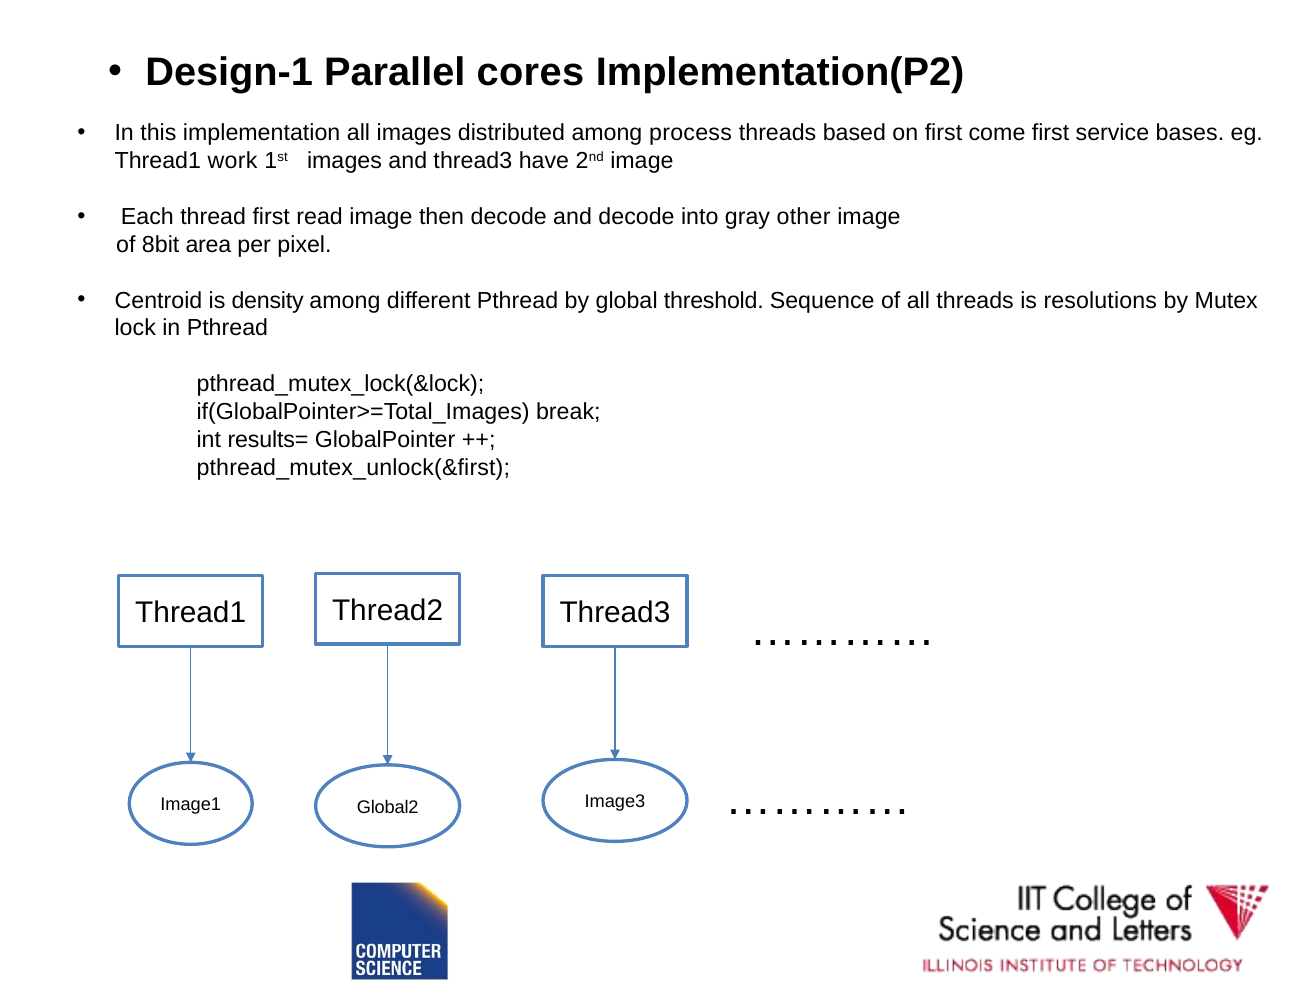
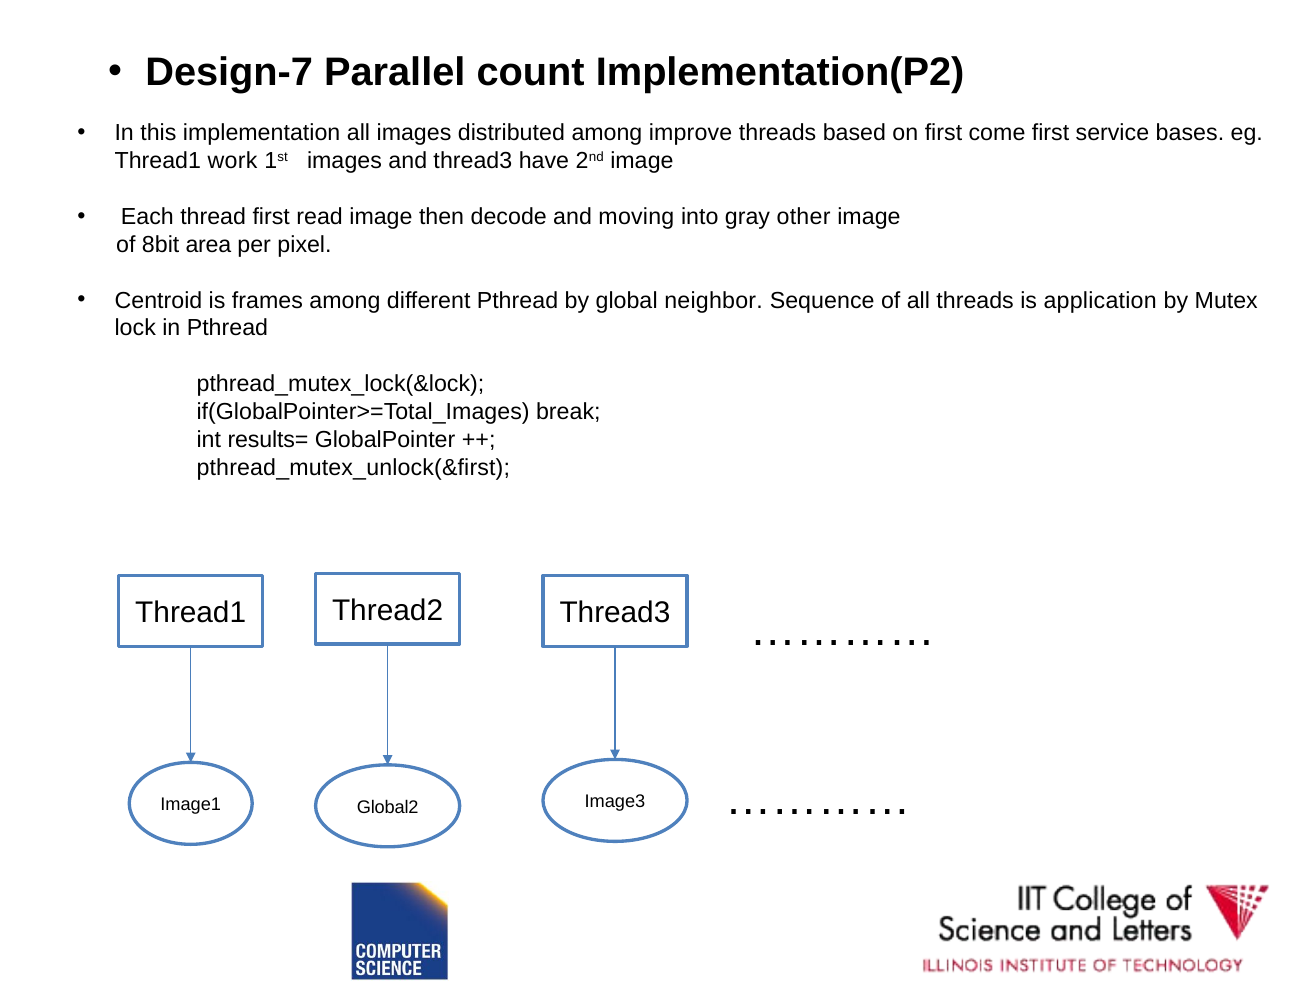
Design-1: Design-1 -> Design-7 (229, 73)
cores: cores -> count (531, 73)
process: process -> improve (691, 133)
and decode: decode -> moving (636, 217)
density: density -> frames (267, 300)
threshold: threshold -> neighbor (714, 300)
resolutions: resolutions -> application (1100, 300)
